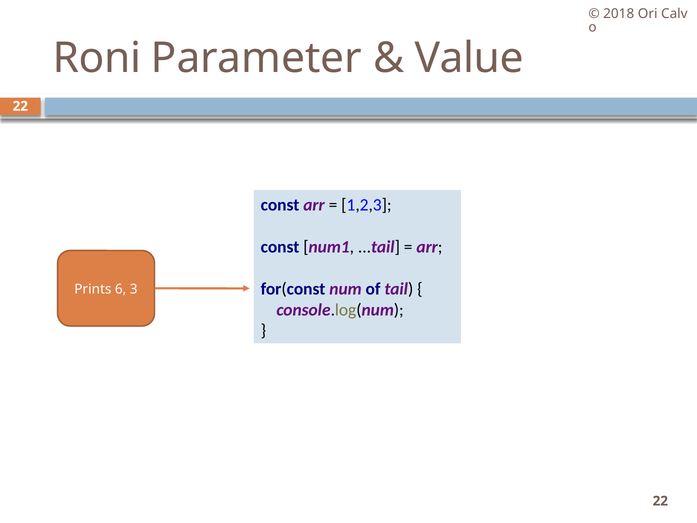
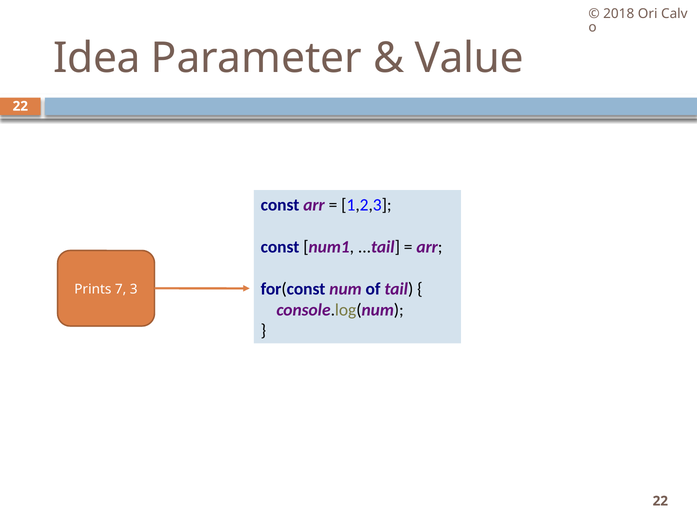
Roni: Roni -> Idea (97, 58)
6: 6 -> 7 (121, 289)
